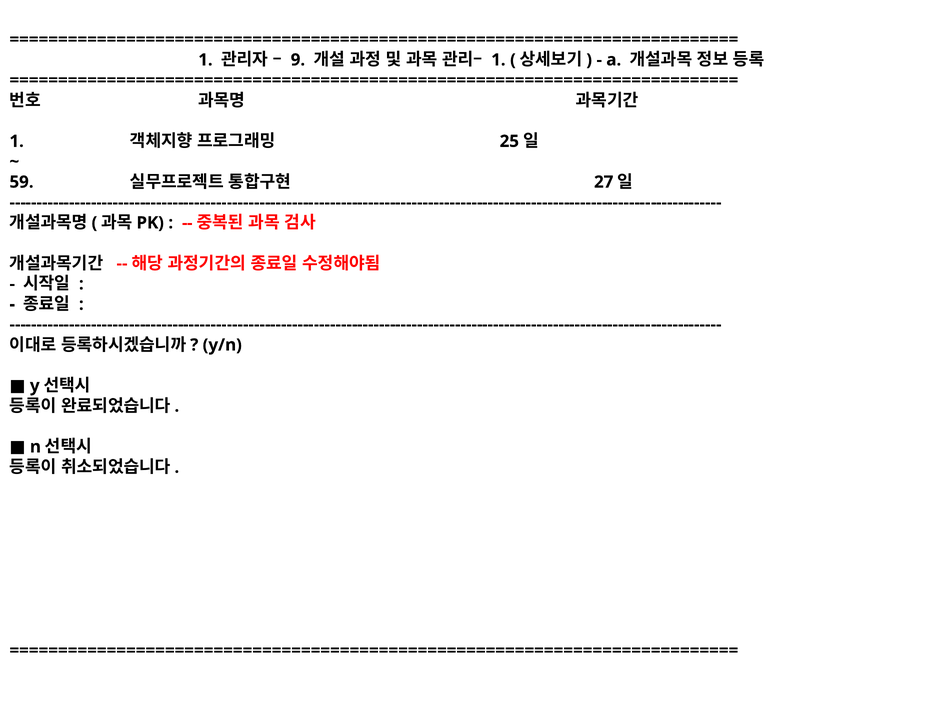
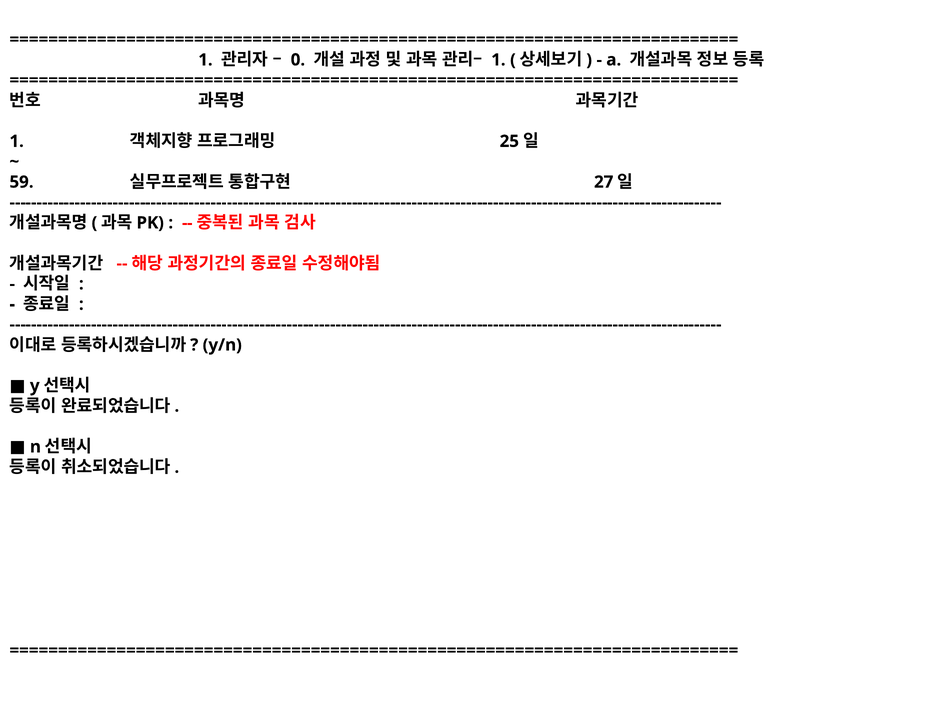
9: 9 -> 0 (298, 60)
